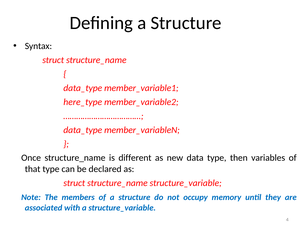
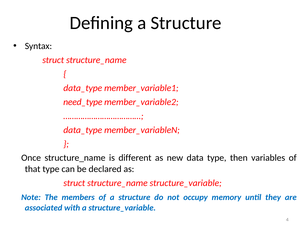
here_type: here_type -> need_type (83, 102)
